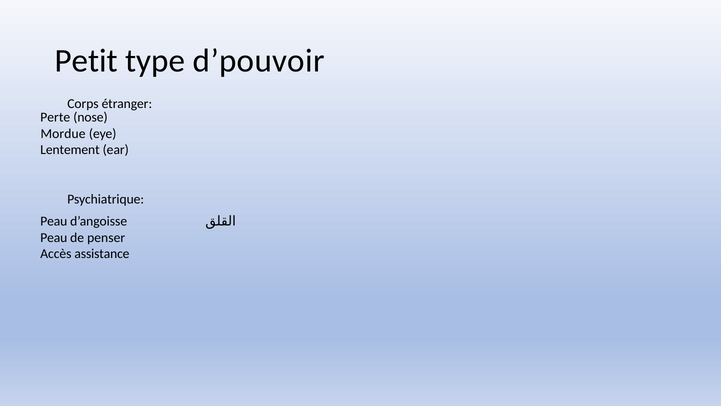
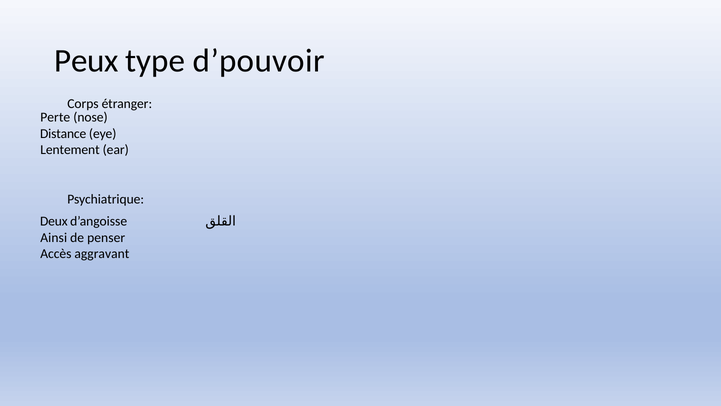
Petit: Petit -> Peux (87, 61)
Mordue: Mordue -> Distance (63, 133)
Peau: Peau -> Deux (54, 221)
Peau: Peau -> Ainsi (54, 237)
assistance: assistance -> aggravant (102, 254)
